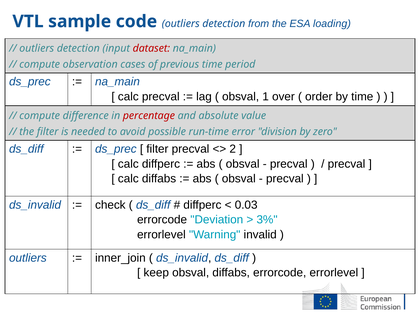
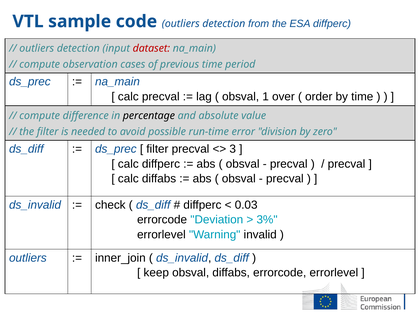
ESA loading: loading -> diffperc (332, 24)
percentage colour: red -> black (149, 116)
2: 2 -> 3 (233, 149)
